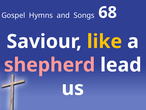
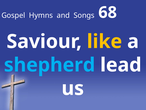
shepherd colour: pink -> light blue (50, 65)
